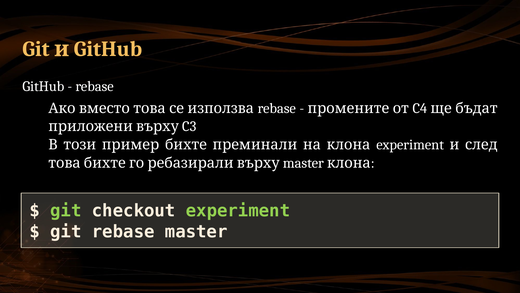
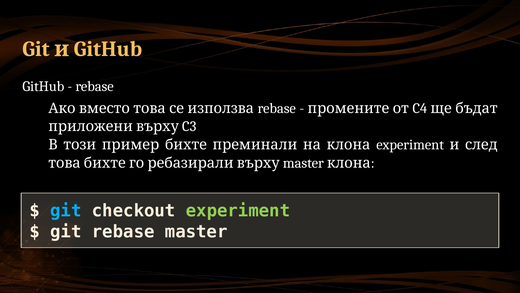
git colour: light green -> light blue (66, 210)
